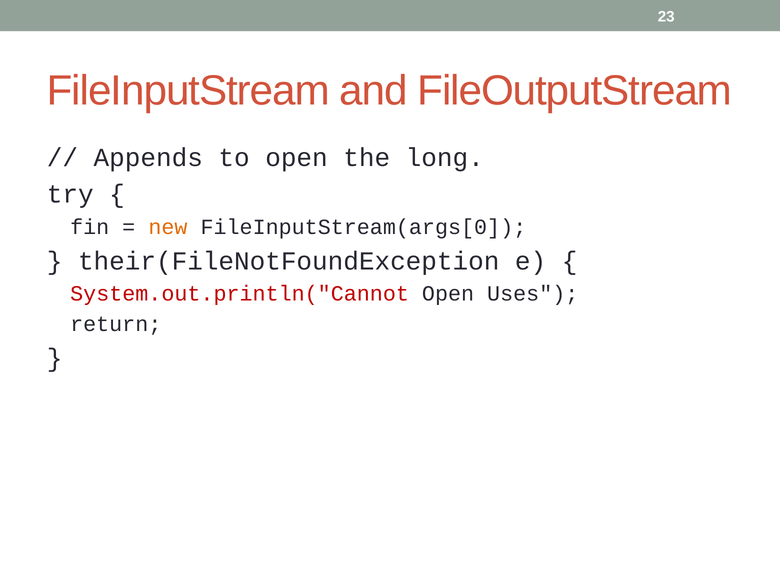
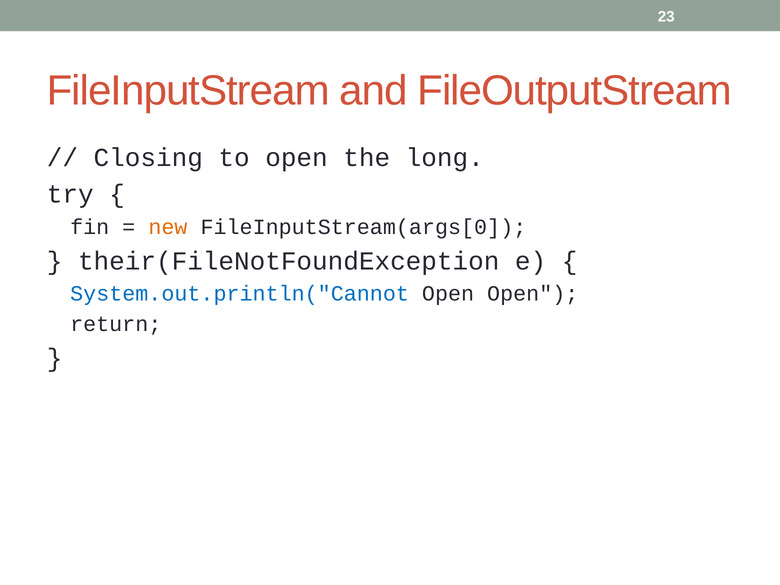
Appends: Appends -> Closing (148, 158)
System.out.println("Cannot colour: red -> blue (240, 294)
Open Uses: Uses -> Open (533, 294)
